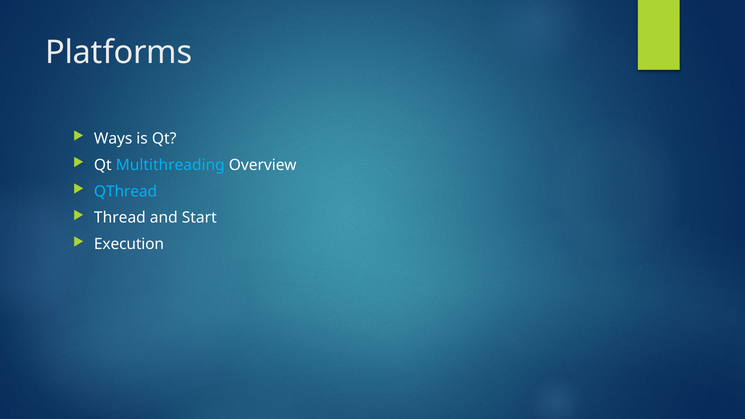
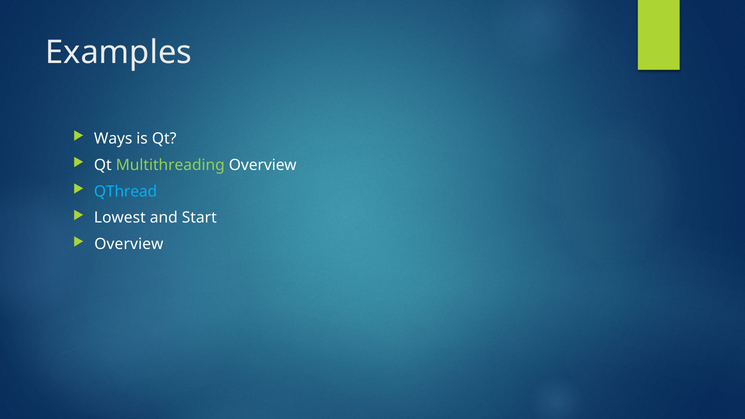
Platforms: Platforms -> Examples (119, 52)
Multithreading colour: light blue -> light green (170, 165)
Thread: Thread -> Lowest (120, 218)
Execution: Execution -> Overview (129, 244)
